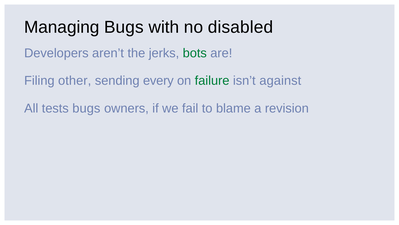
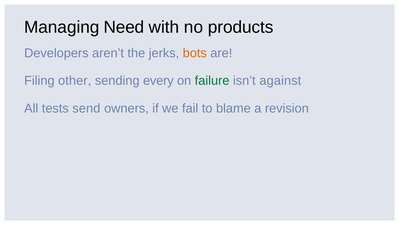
Managing Bugs: Bugs -> Need (124, 27)
disabled: disabled -> products (241, 27)
bots colour: green -> orange (195, 53)
tests bugs: bugs -> send (86, 108)
